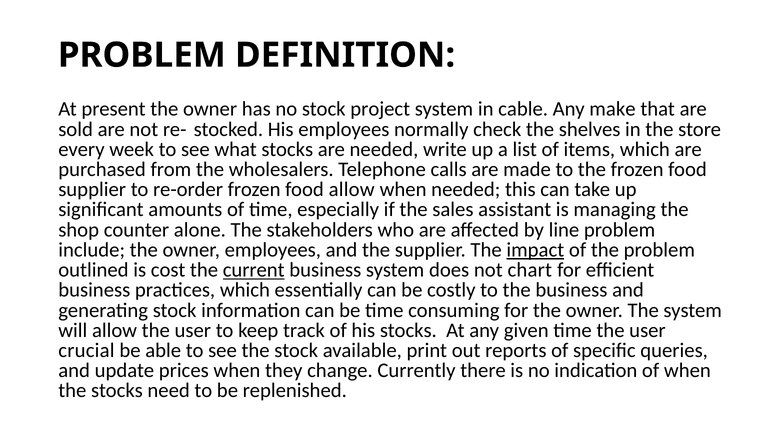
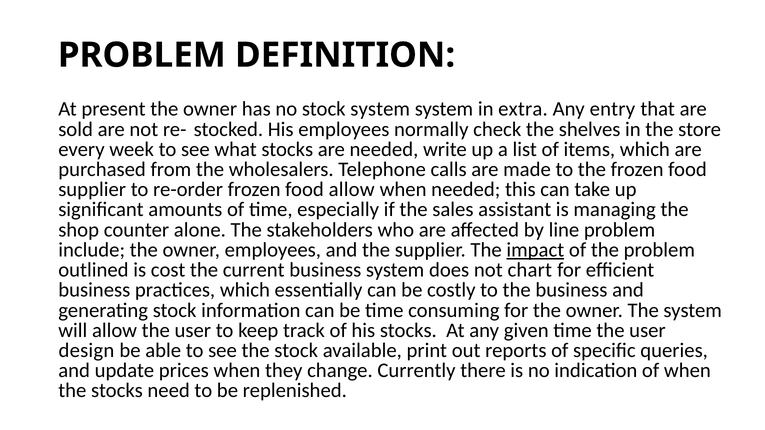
stock project: project -> system (380, 109)
cable: cable -> extra (523, 109)
make: make -> entry (612, 109)
current underline: present -> none (254, 270)
crucial: crucial -> design (86, 351)
